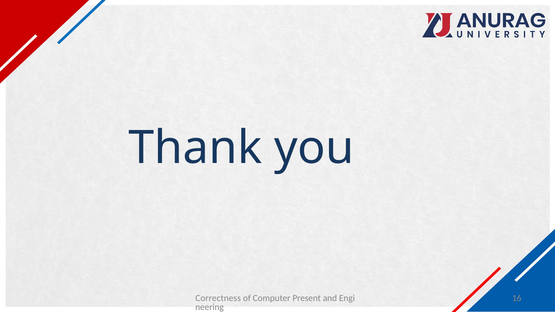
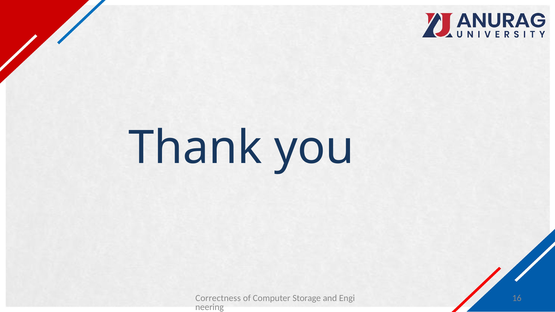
Present: Present -> Storage (307, 298)
